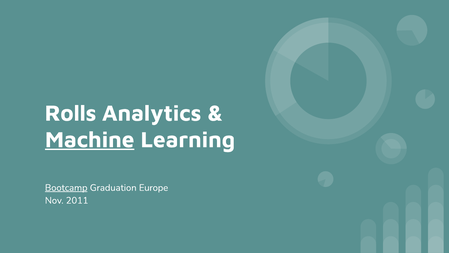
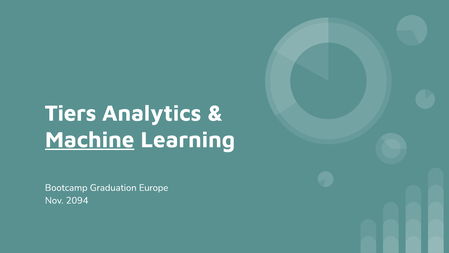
Rolls: Rolls -> Tiers (70, 113)
Bootcamp underline: present -> none (66, 187)
2011: 2011 -> 2094 (77, 200)
